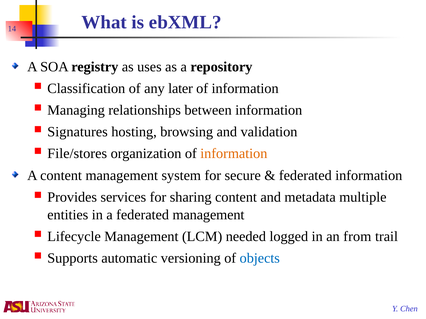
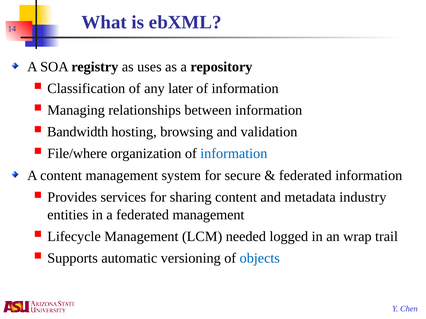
Signatures: Signatures -> Bandwidth (78, 132)
File/stores: File/stores -> File/where (77, 154)
information colour: orange -> blue (234, 154)
multiple: multiple -> industry (363, 198)
from: from -> wrap (357, 237)
